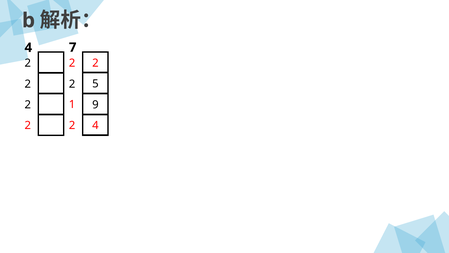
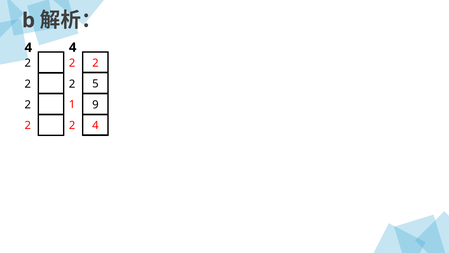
4 7: 7 -> 4 (73, 47)
